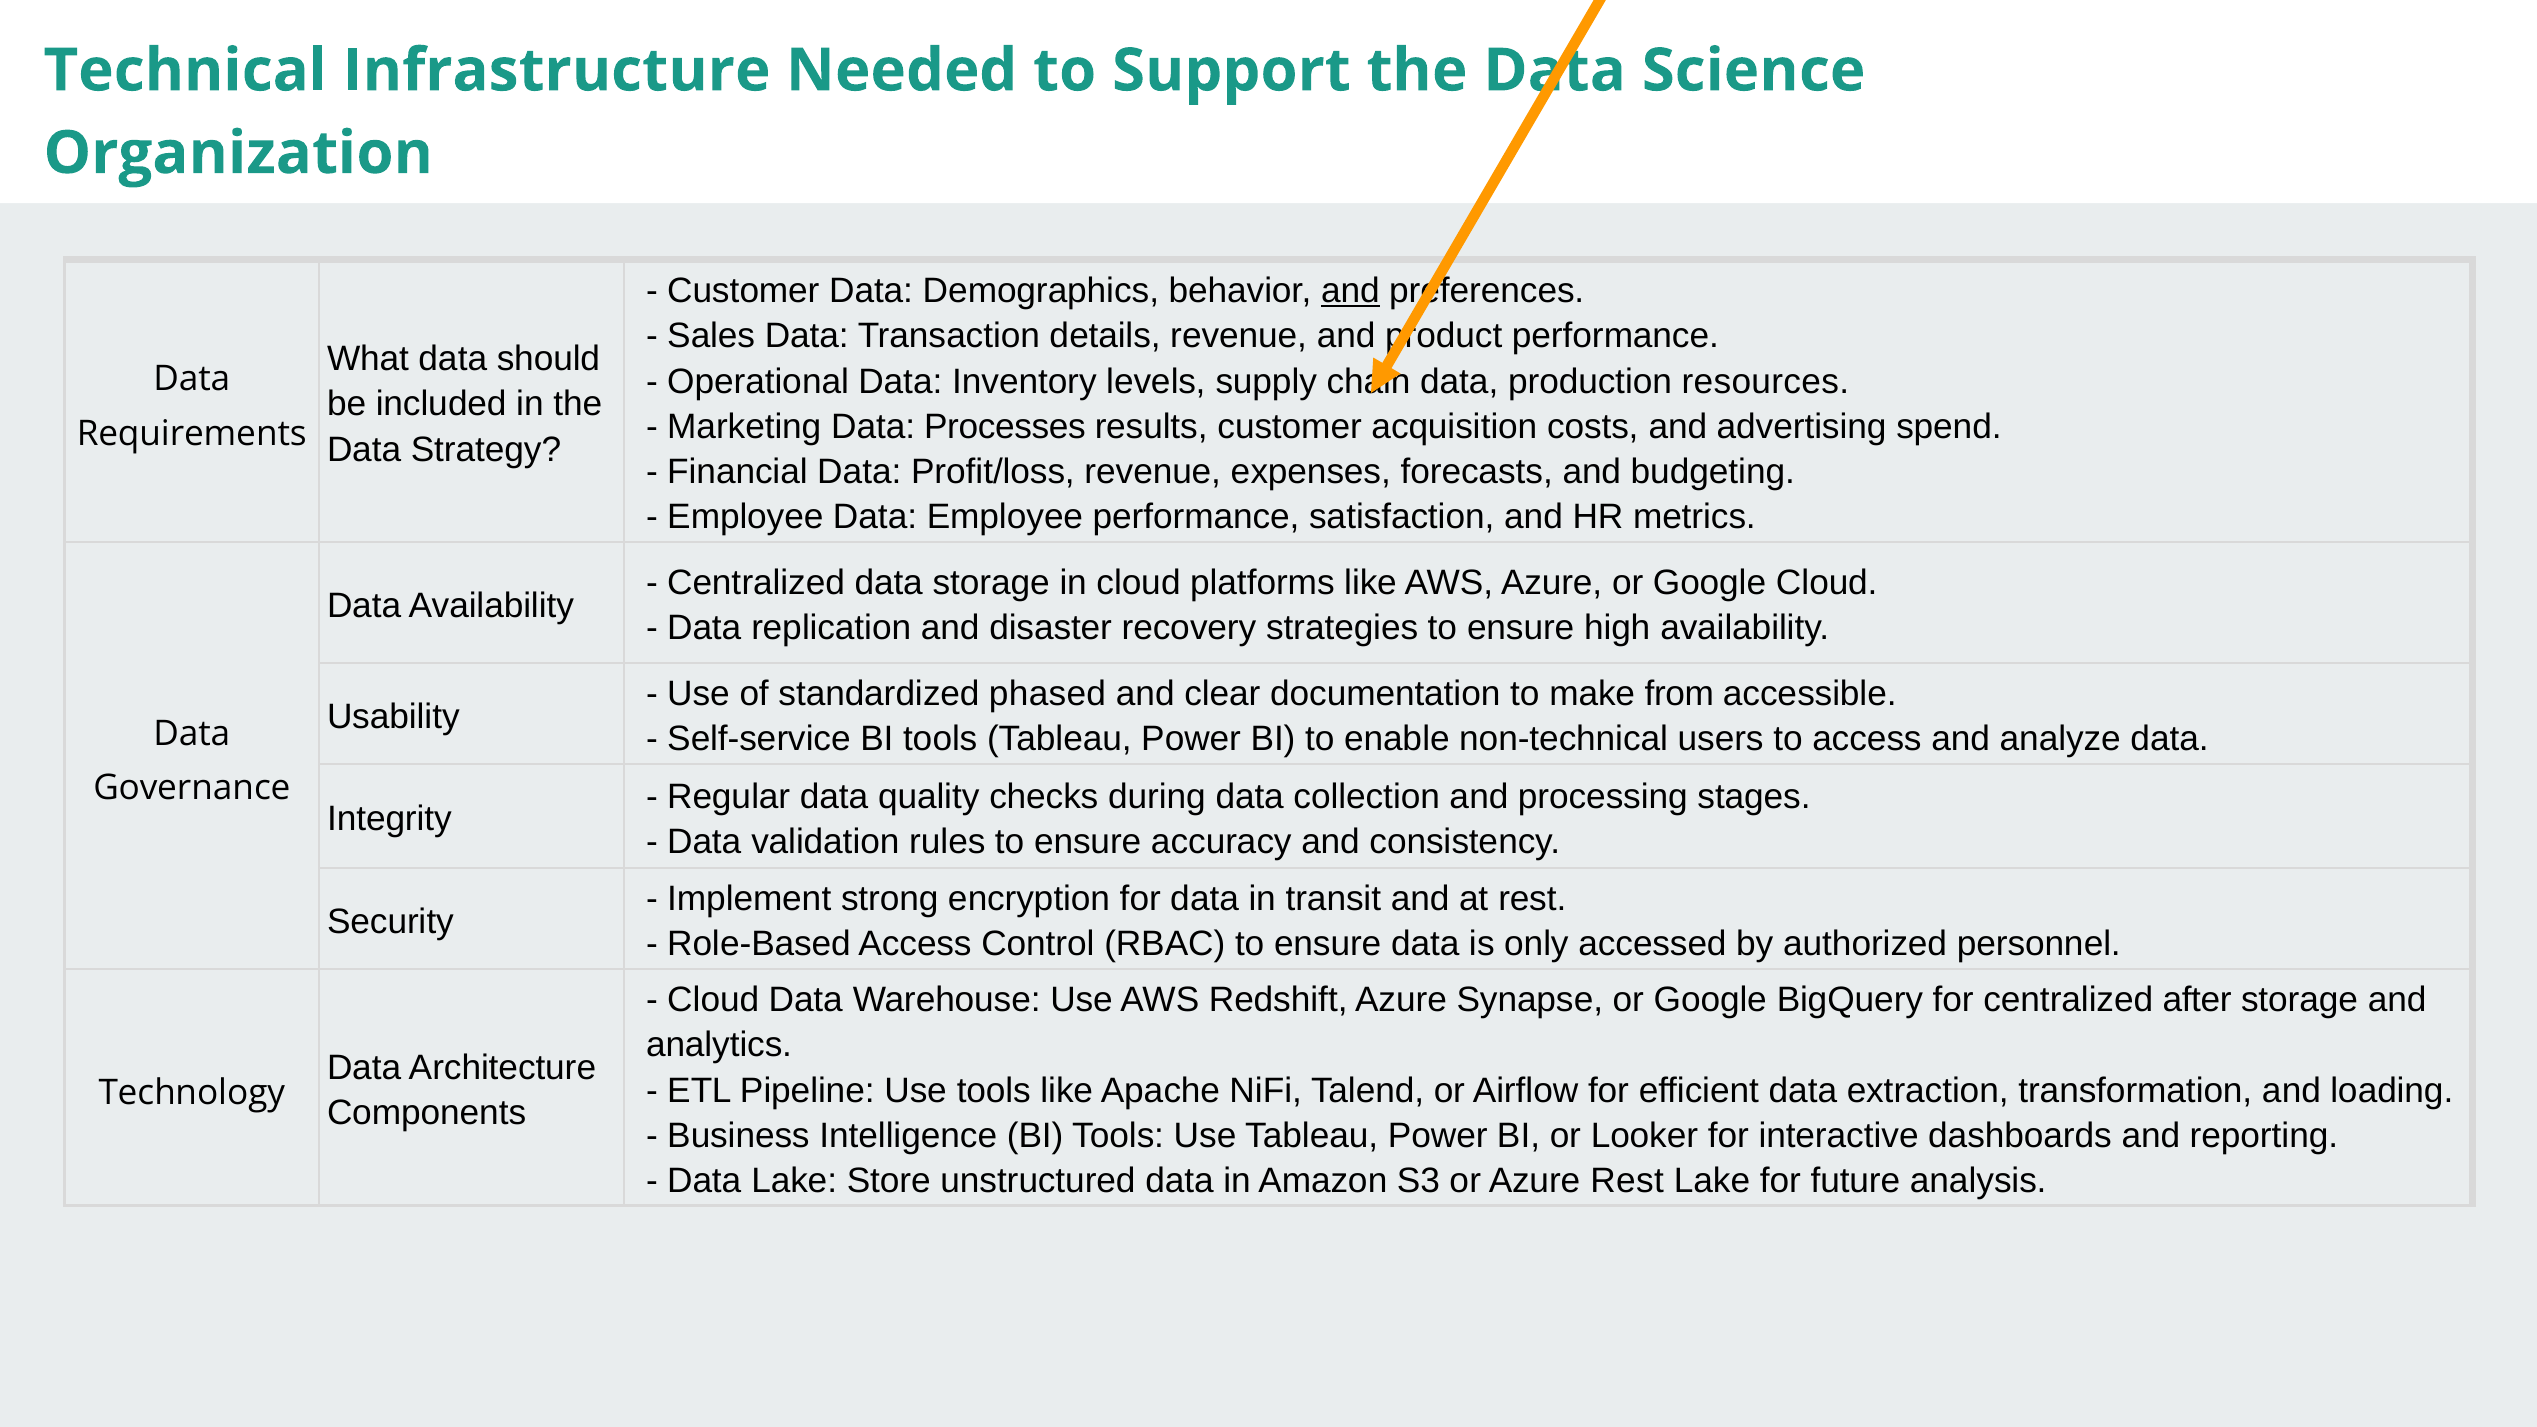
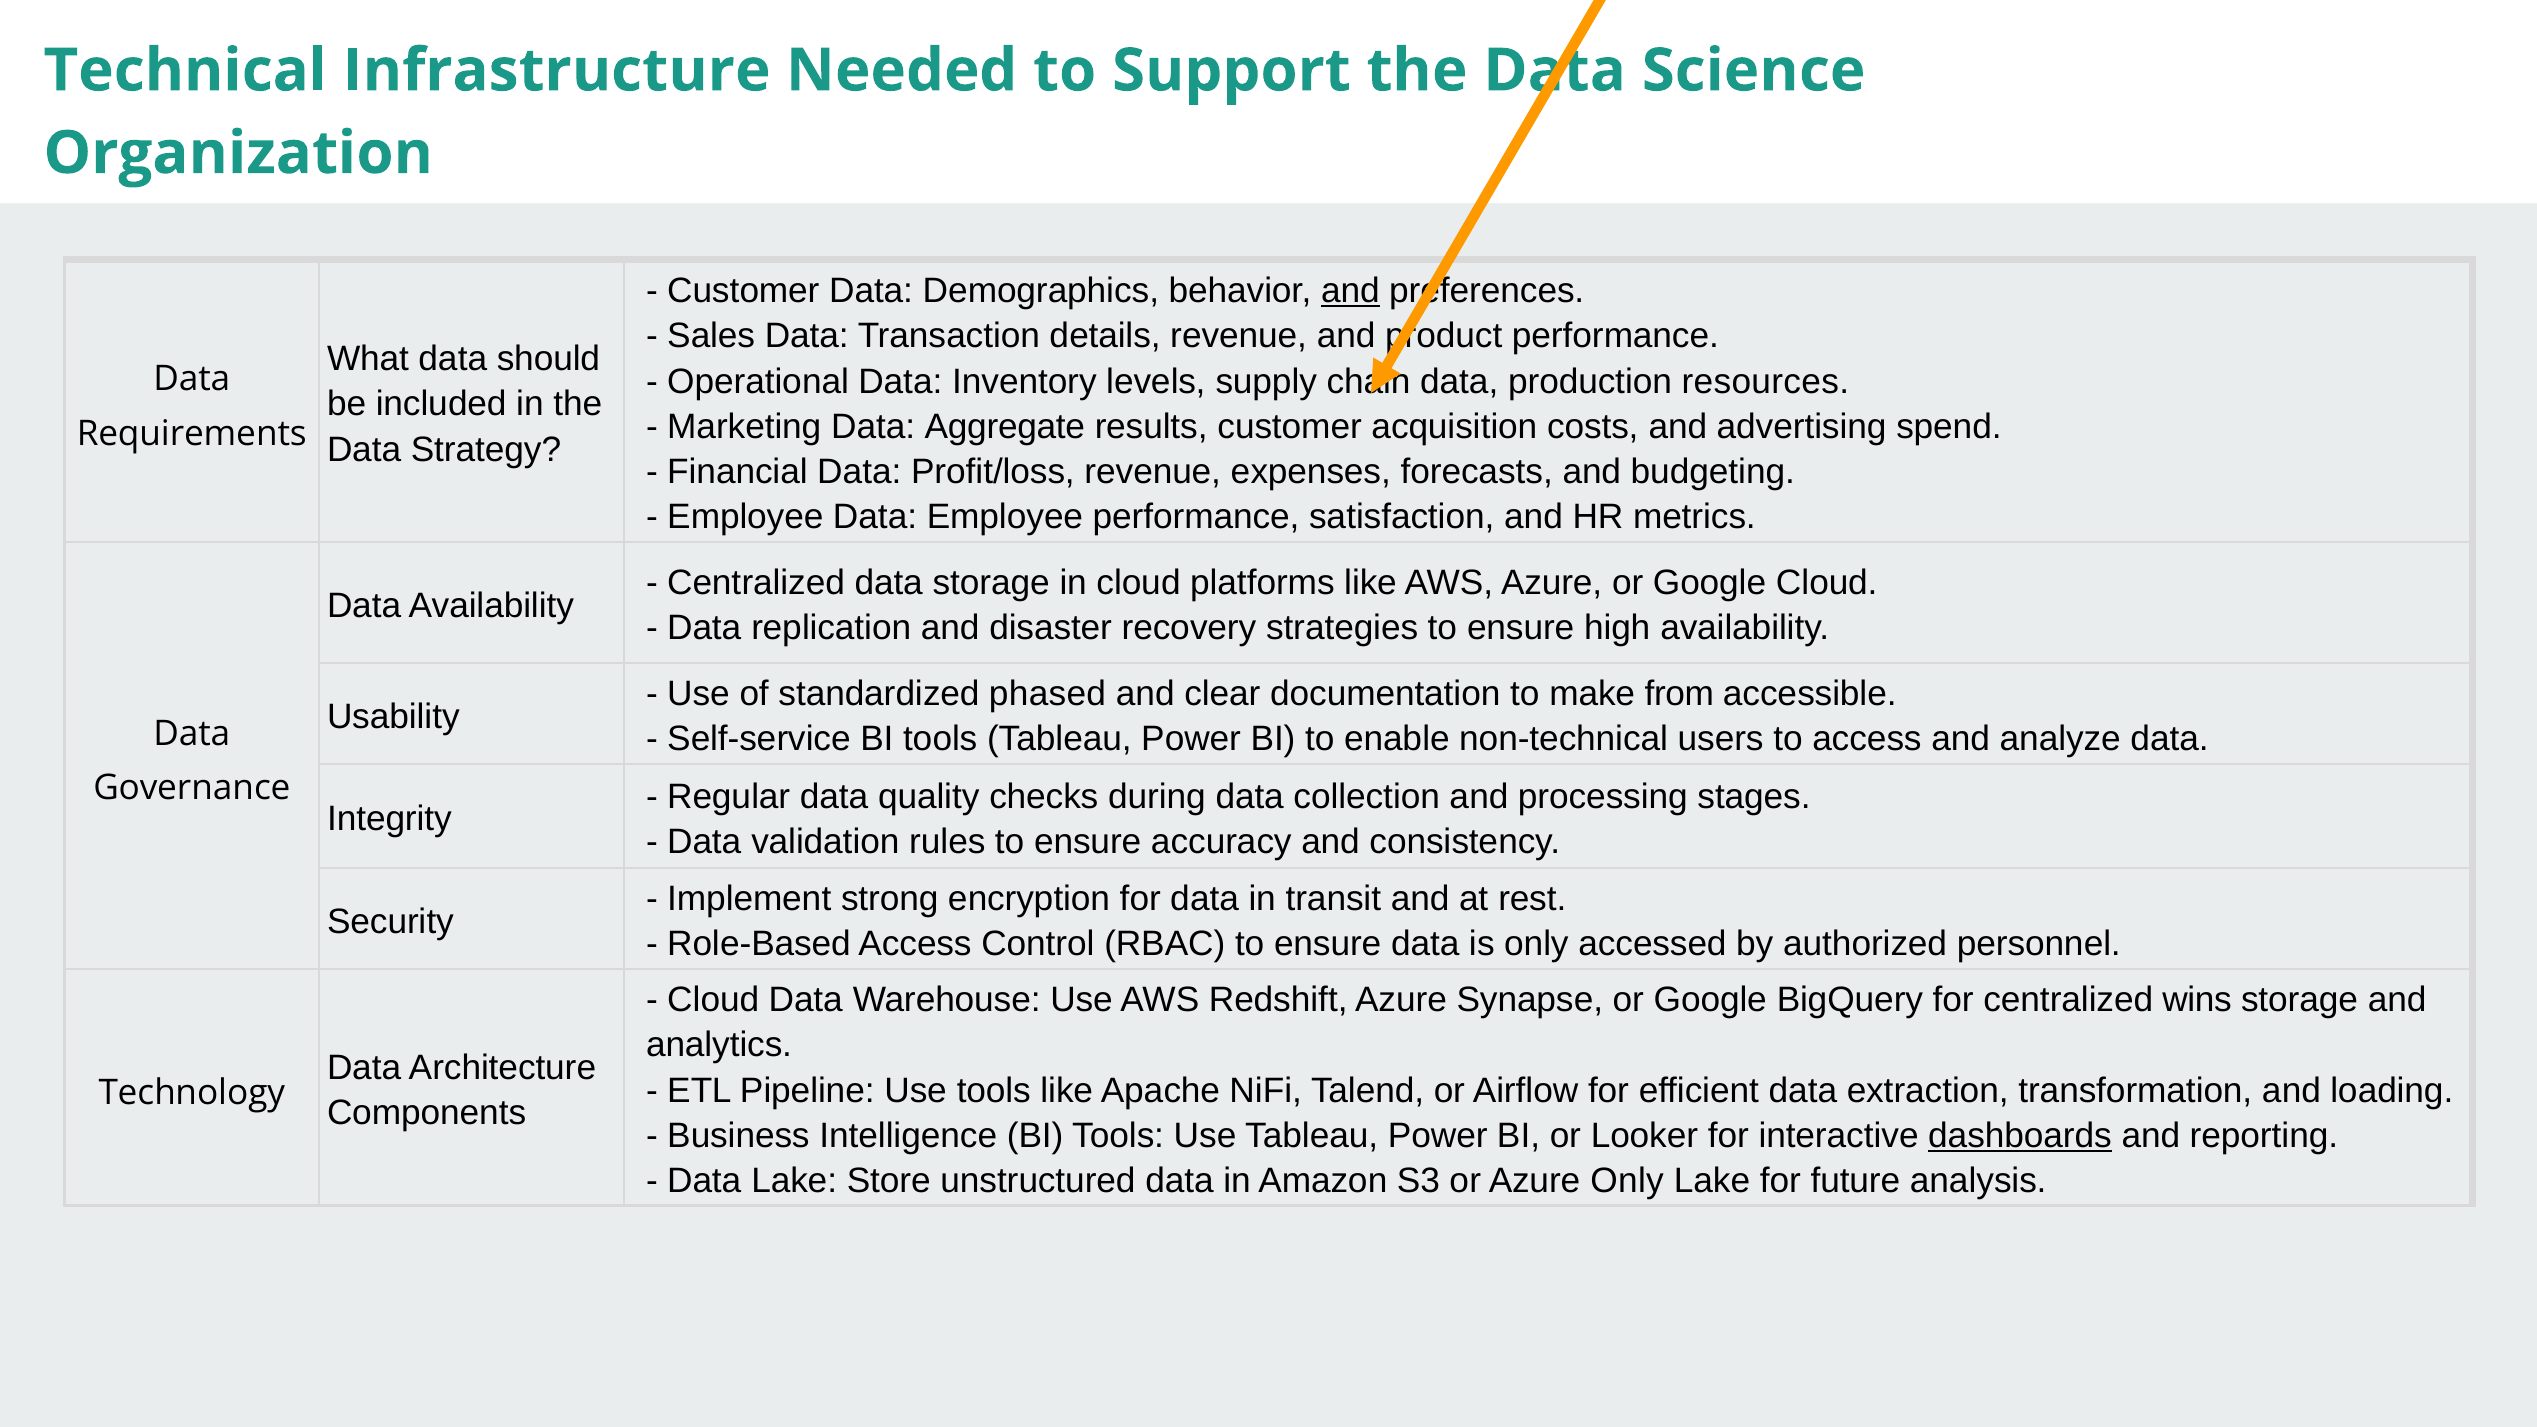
Processes: Processes -> Aggregate (1005, 427)
after: after -> wins (2197, 1000)
dashboards underline: none -> present (2020, 1136)
Azure Rest: Rest -> Only (1627, 1181)
